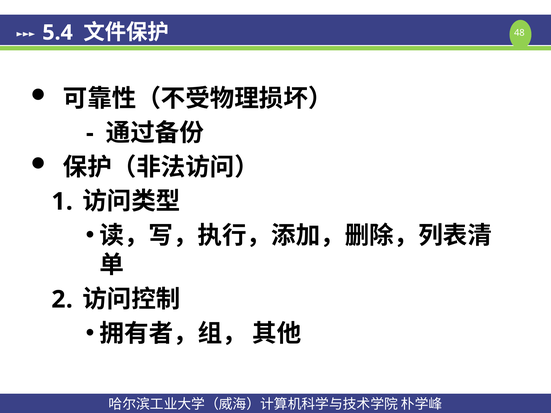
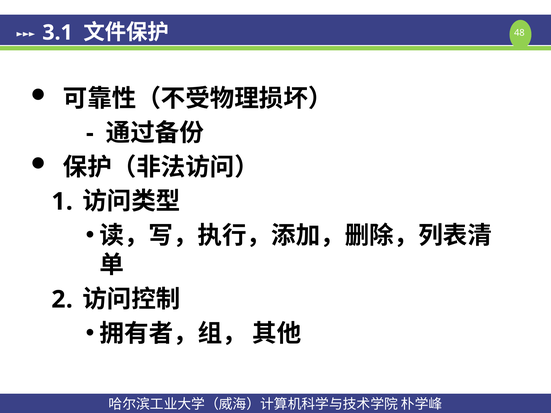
5.4: 5.4 -> 3.1 (58, 33)
